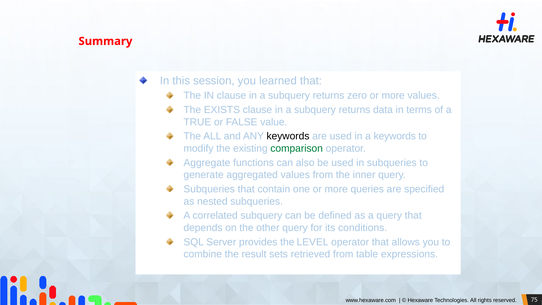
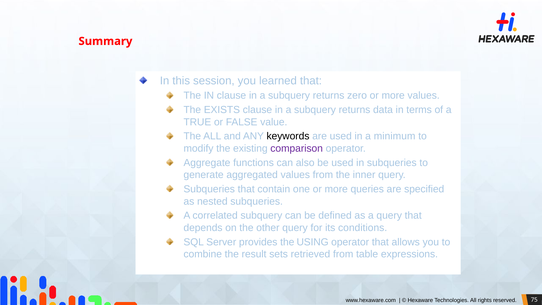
a keywords: keywords -> minimum (395, 136)
comparison colour: green -> purple (297, 148)
LEVEL: LEVEL -> USING (313, 242)
